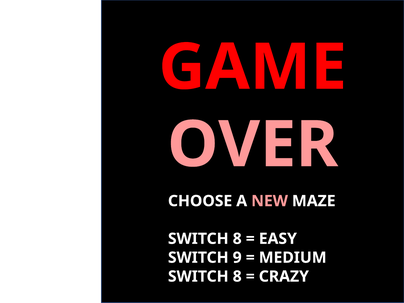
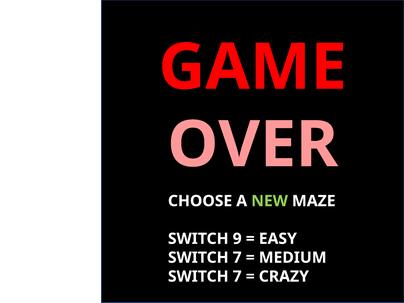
NEW colour: pink -> light green (270, 201)
8: 8 -> 9 (237, 239)
9: 9 -> 7 (237, 258)
8: 8 -> 7 (237, 276)
